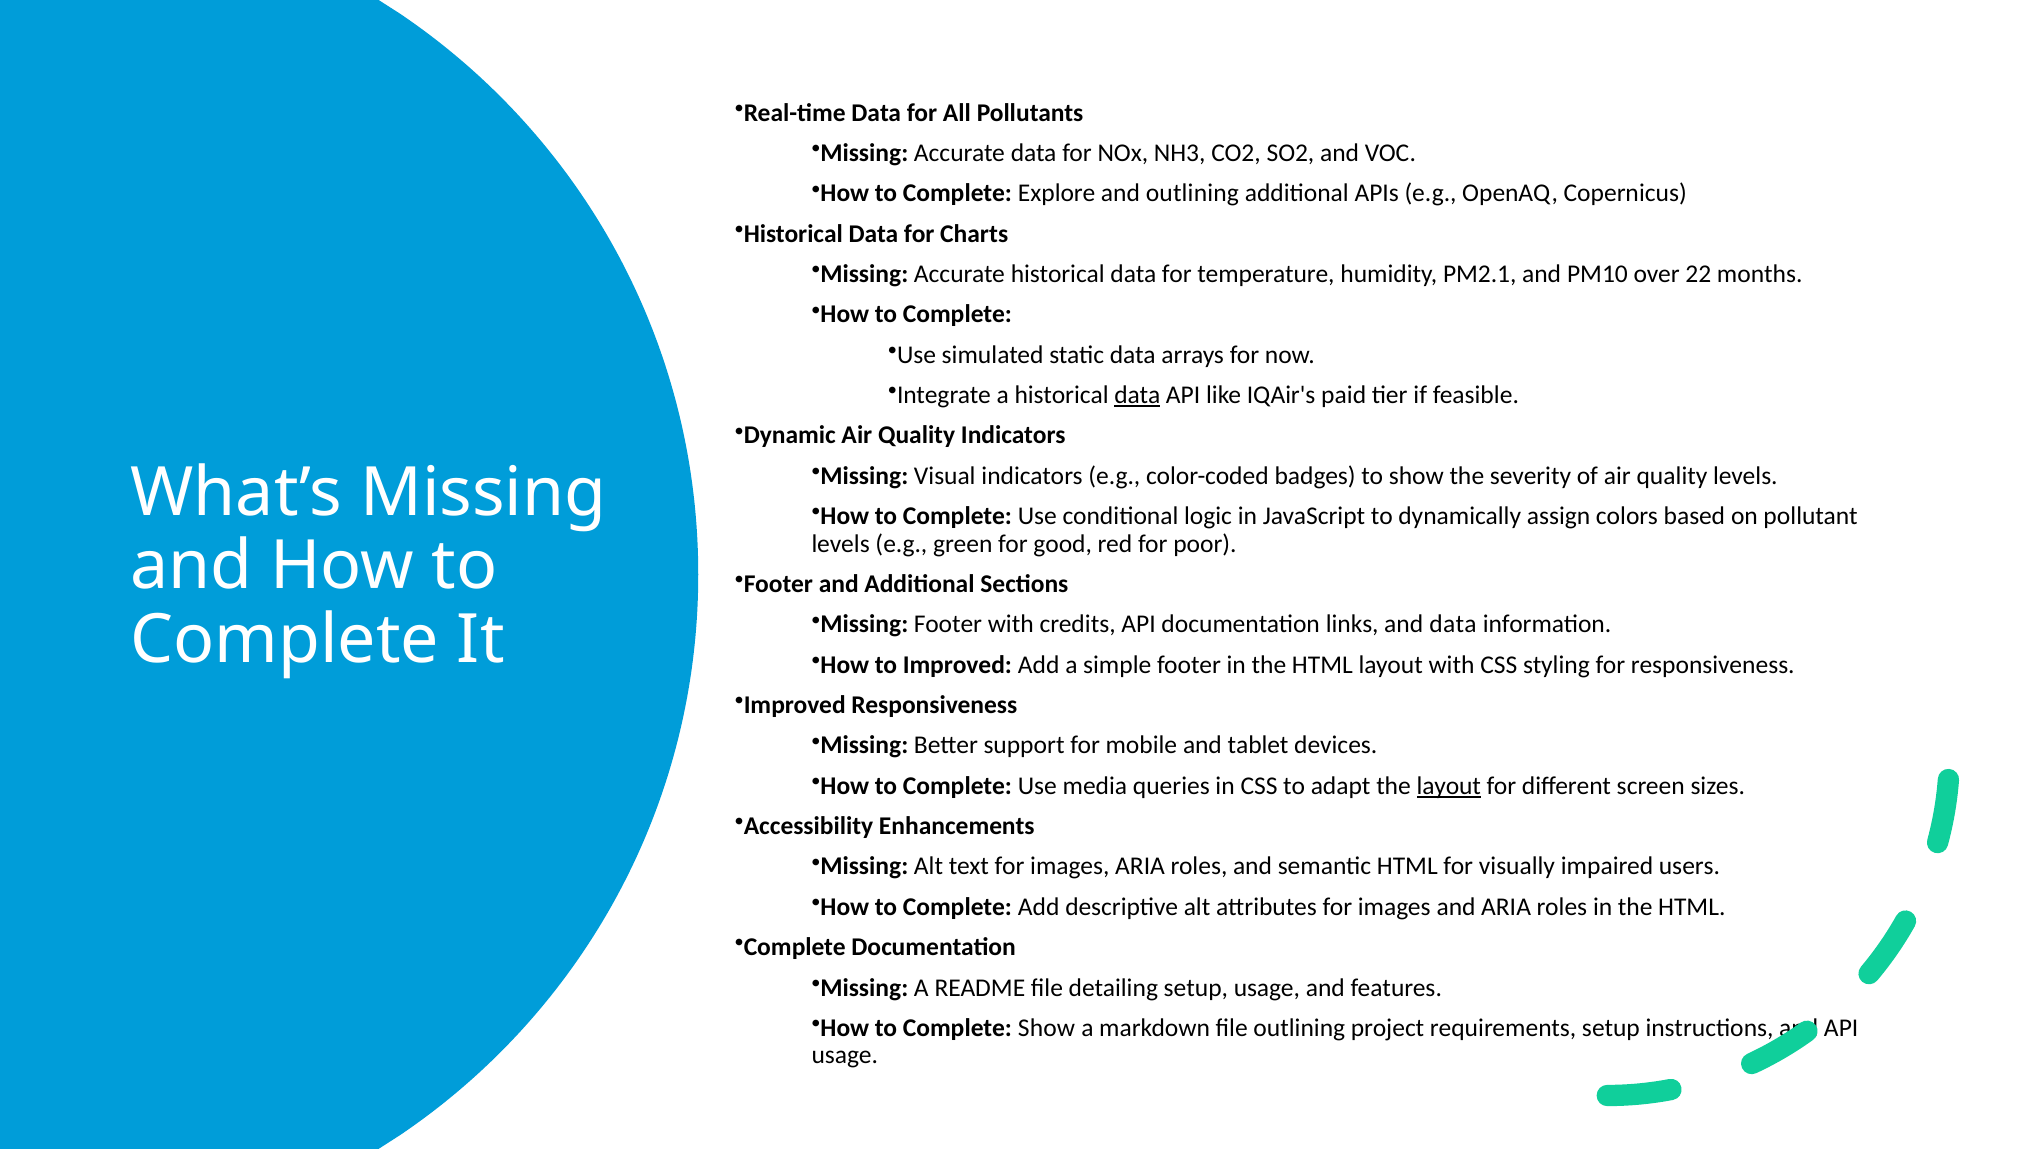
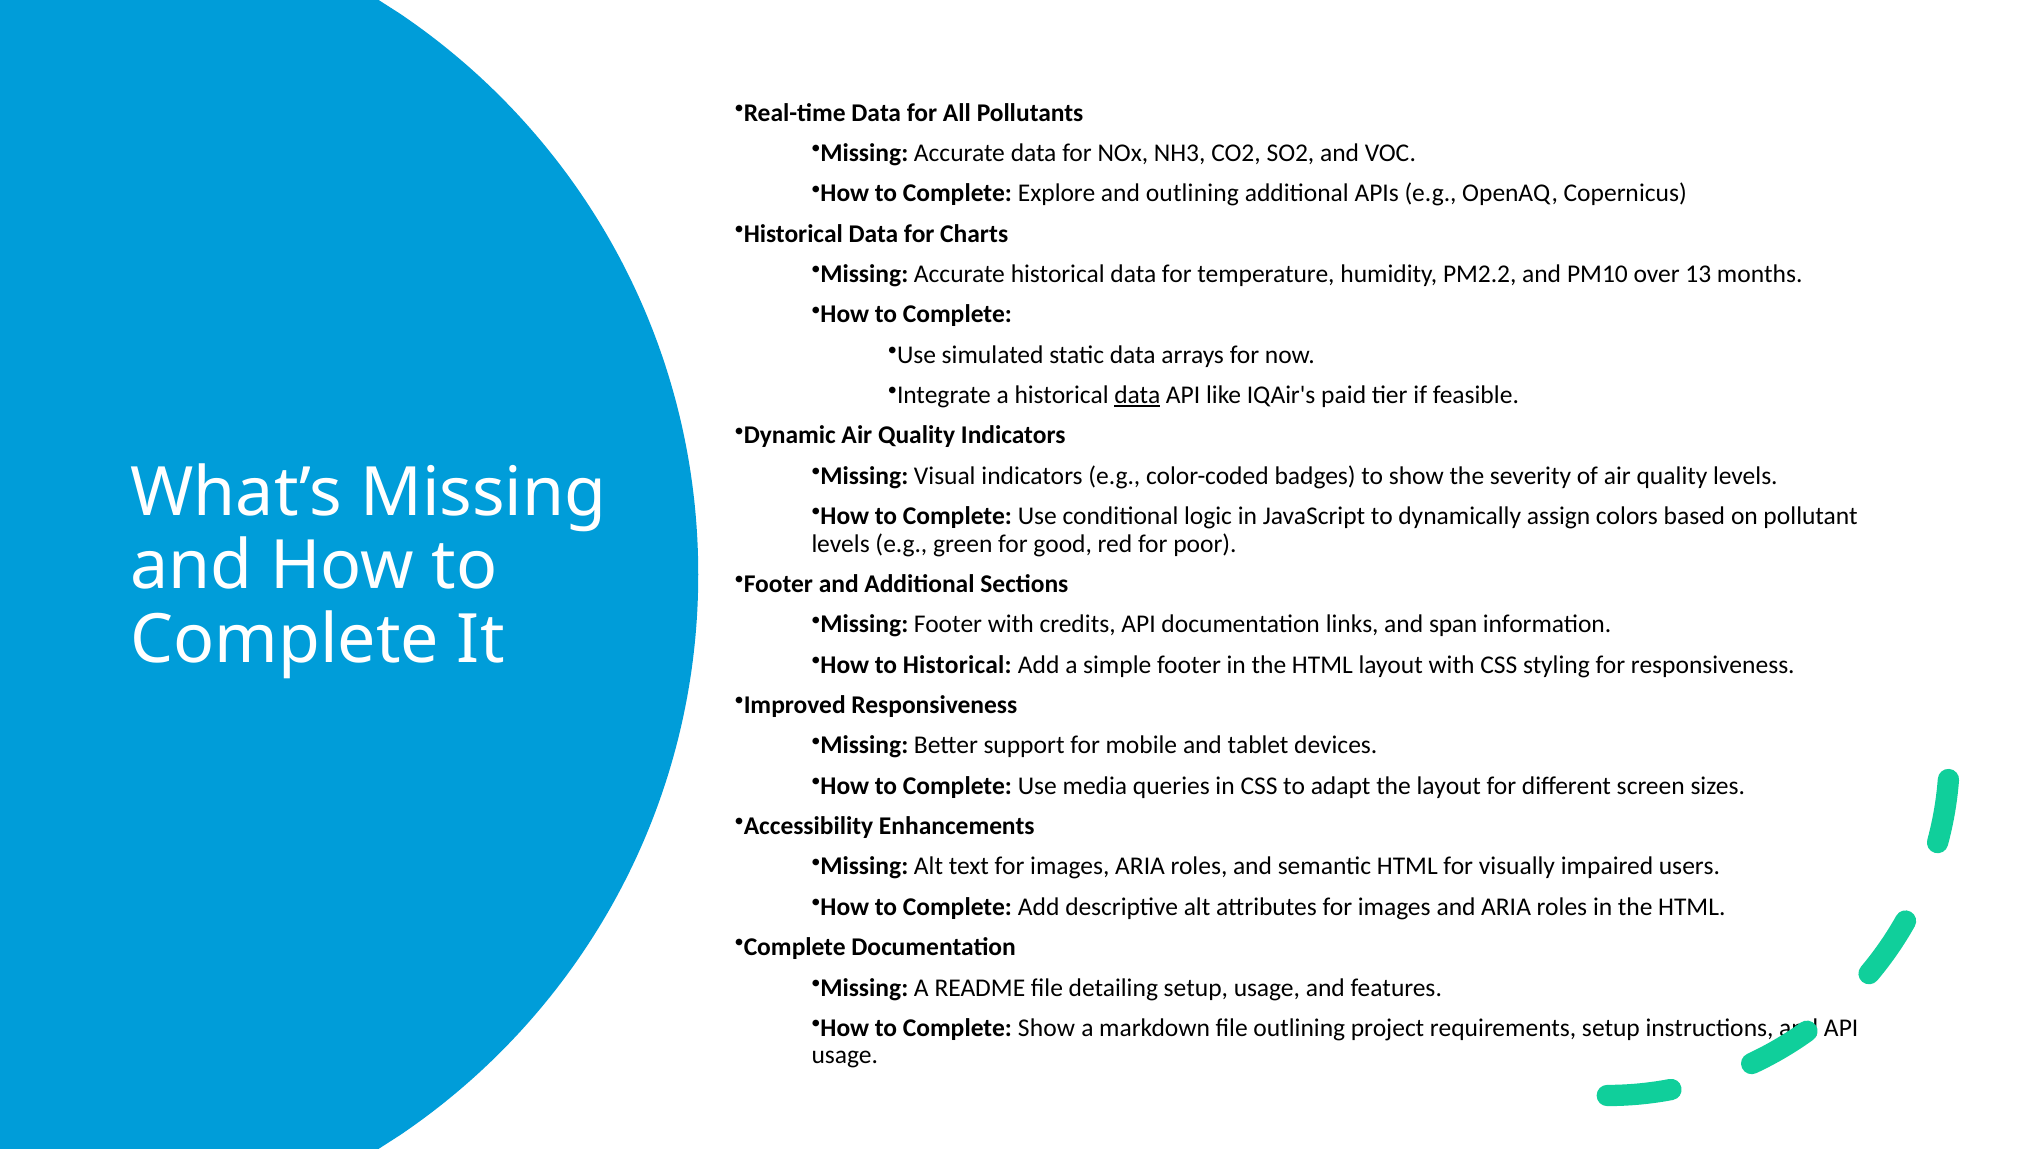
PM2.1: PM2.1 -> PM2.2 (1480, 274)
22: 22 -> 13 (1698, 274)
and data: data -> span (1453, 625)
to Improved: Improved -> Historical (957, 665)
layout underline: present -> none (1449, 786)
